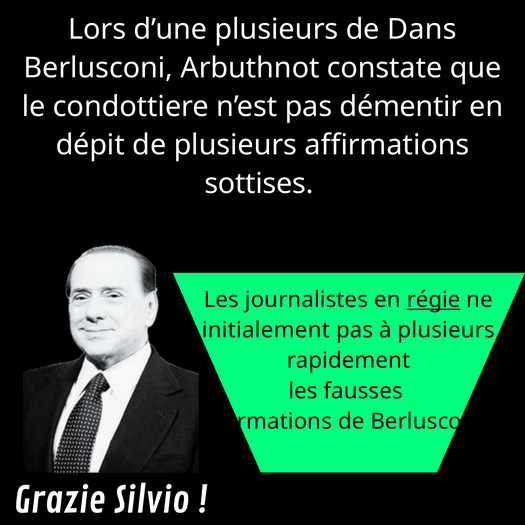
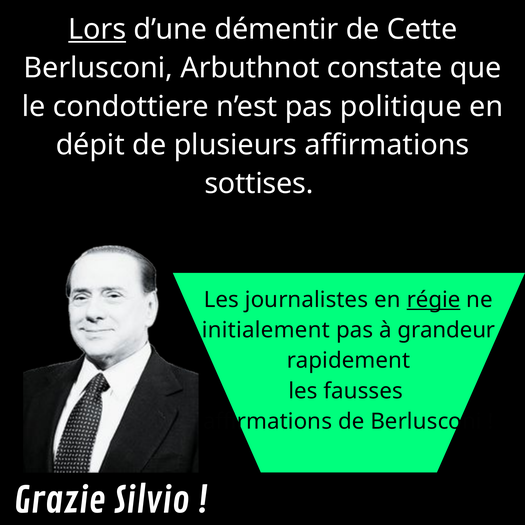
Lors underline: none -> present (97, 29)
d’une plusieurs: plusieurs -> démentir (276, 29)
Dans: Dans -> Cette (422, 29)
démentir: démentir -> politique (401, 107)
à plusieurs: plusieurs -> grandeur (446, 330)
